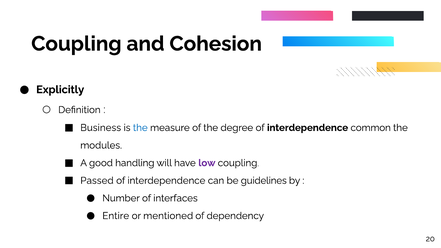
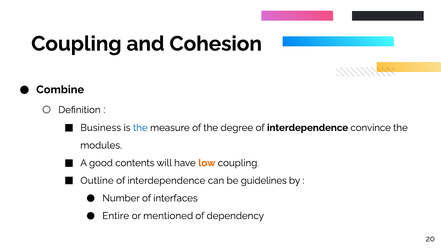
Explicitly: Explicitly -> Combine (60, 90)
common: common -> convince (371, 128)
handling: handling -> contents (135, 163)
low colour: purple -> orange (207, 163)
Passed: Passed -> Outline (97, 181)
